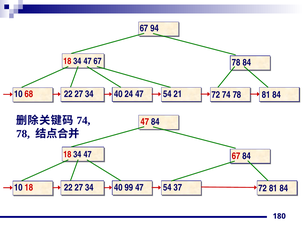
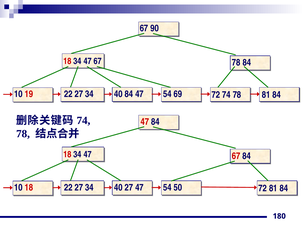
94: 94 -> 90 (155, 28)
68: 68 -> 19 (29, 94)
40 24: 24 -> 84 (129, 94)
21: 21 -> 69 (178, 94)
40 99: 99 -> 27 (129, 188)
37: 37 -> 50 (178, 188)
